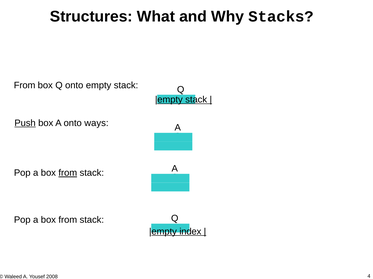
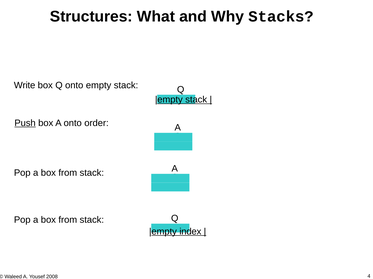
From: From -> Write (25, 85)
ways: ways -> order (96, 123)
from underline: present -> none (68, 173)
